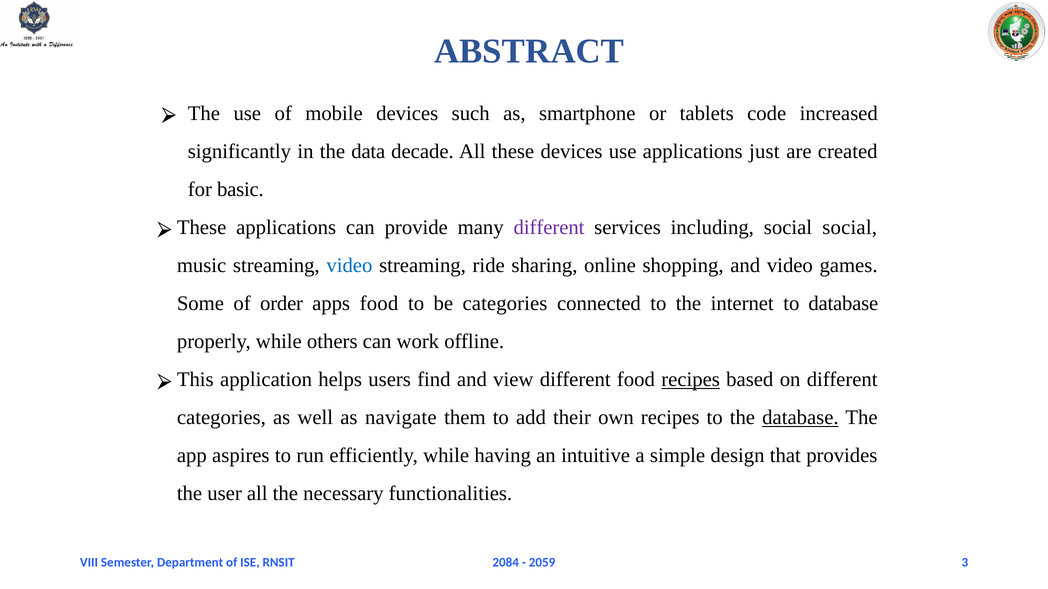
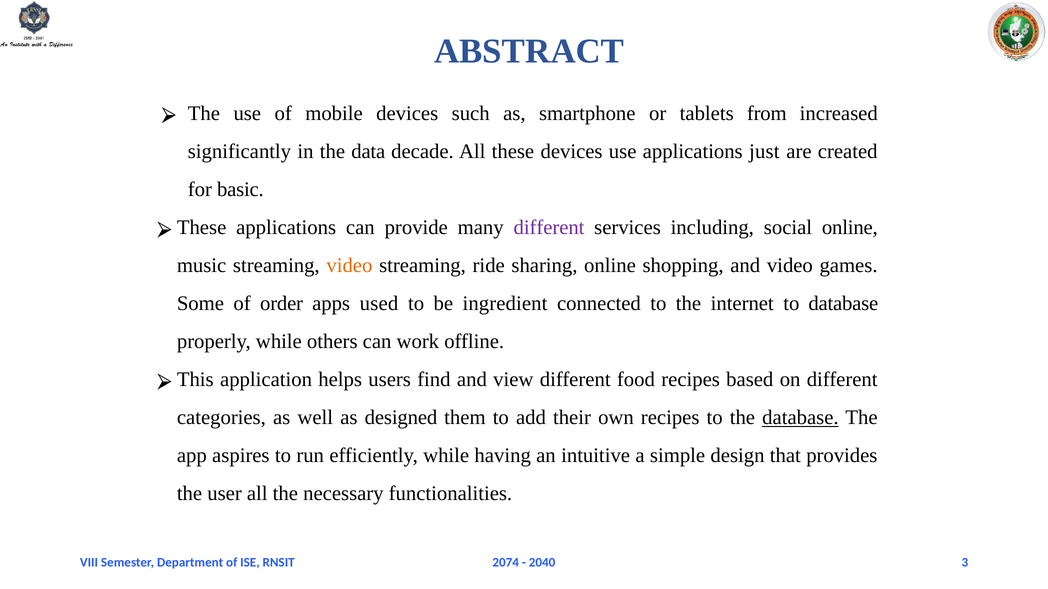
code: code -> from (767, 113)
social social: social -> online (850, 228)
video colour: blue -> orange (349, 266)
apps food: food -> used (379, 304)
be categories: categories -> ingredient (505, 304)
recipes underline: present -> none (691, 380)
navigate: navigate -> designed (401, 418)
2084: 2084 -> 2074 (506, 563)
2059: 2059 -> 2040 (542, 563)
